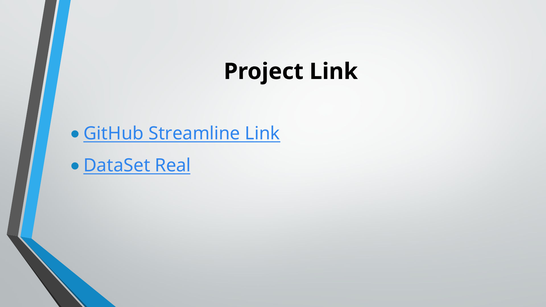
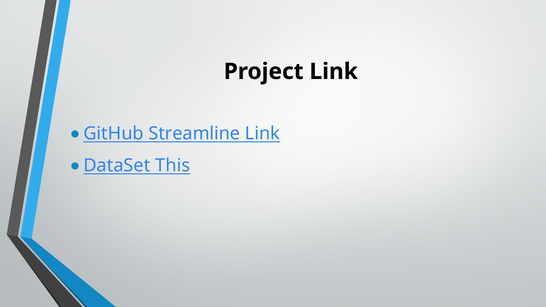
Real: Real -> This (173, 166)
